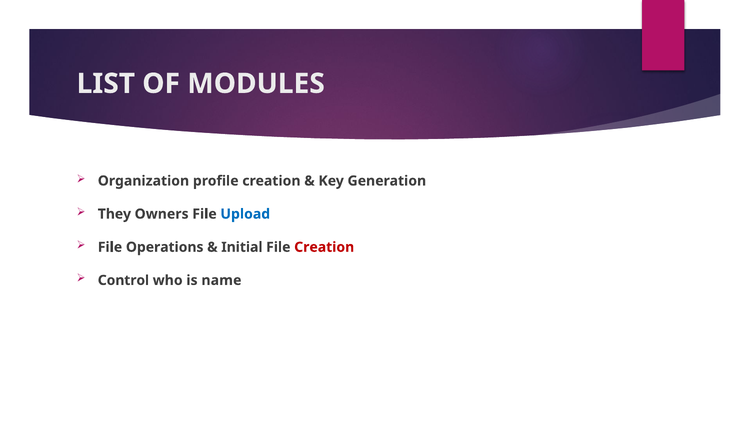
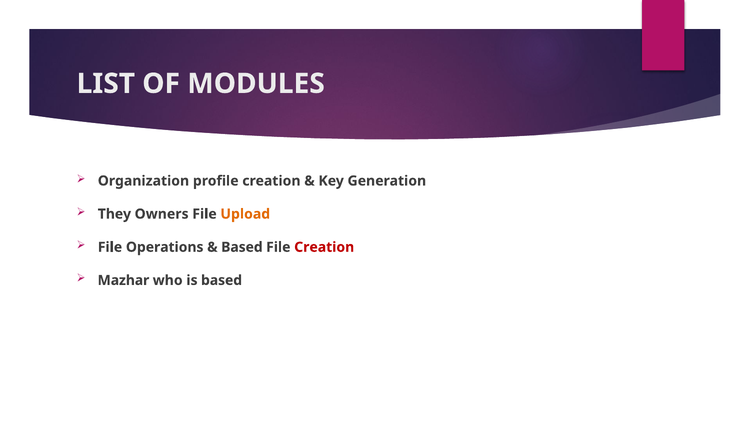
Upload colour: blue -> orange (245, 214)
Initial: Initial -> Based (242, 247)
Control: Control -> Mazhar (123, 280)
is name: name -> based (222, 280)
